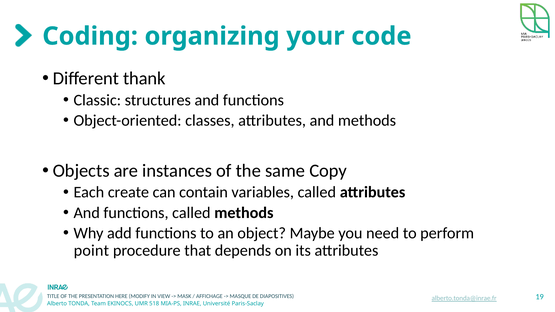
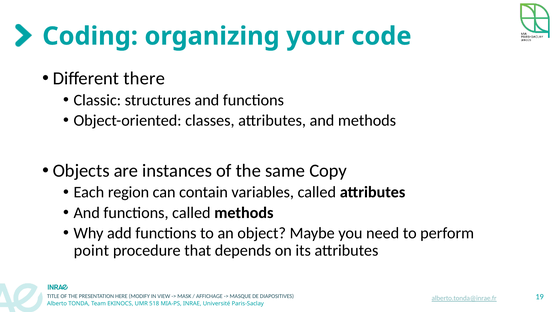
thank: thank -> there (144, 79)
create: create -> region (128, 192)
